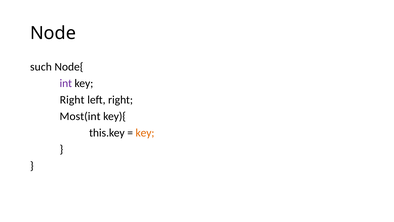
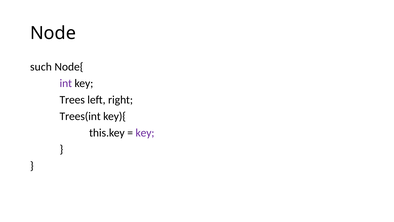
Right: Right -> Trees (72, 100)
Most(int: Most(int -> Trees(int (80, 116)
key colour: orange -> purple (145, 133)
